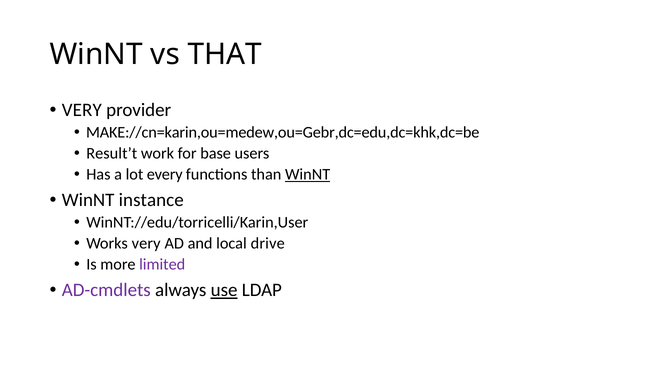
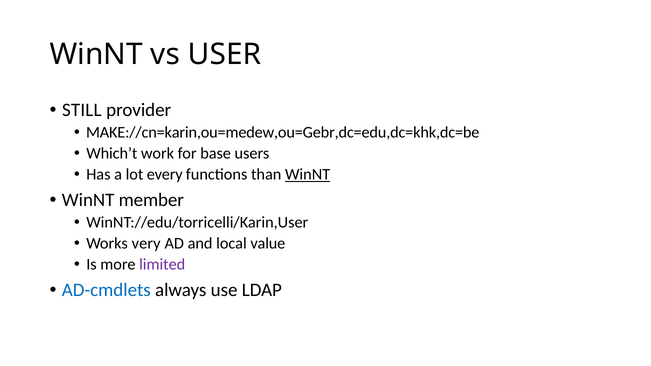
THAT: THAT -> USER (225, 55)
VERY: VERY -> STILL (82, 110)
Result’t: Result’t -> Which’t (112, 153)
instance: instance -> member (151, 200)
drive: drive -> value (268, 244)
AD-cmdlets colour: purple -> blue (106, 290)
use underline: present -> none (224, 290)
